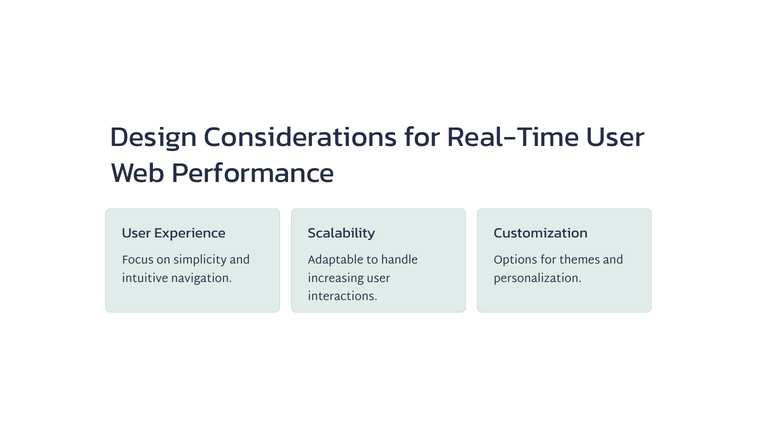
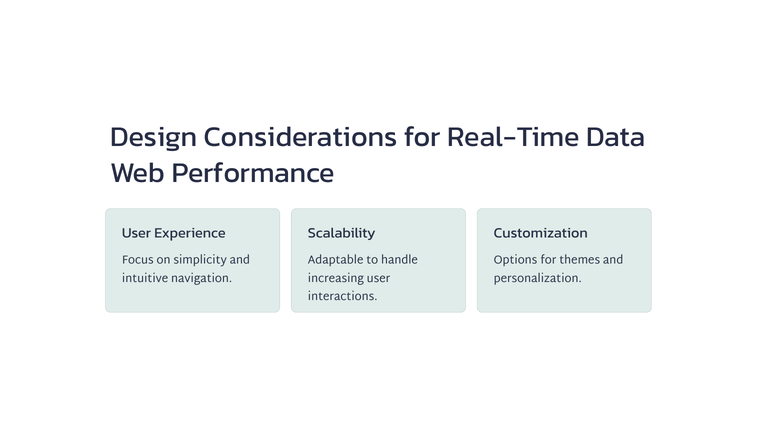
Real-Time User: User -> Data (616, 137)
